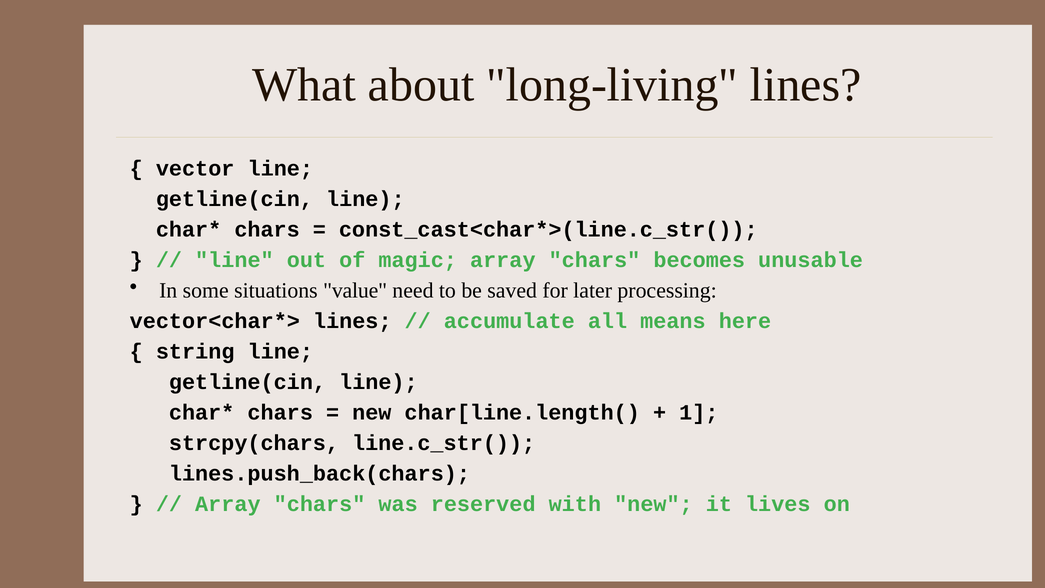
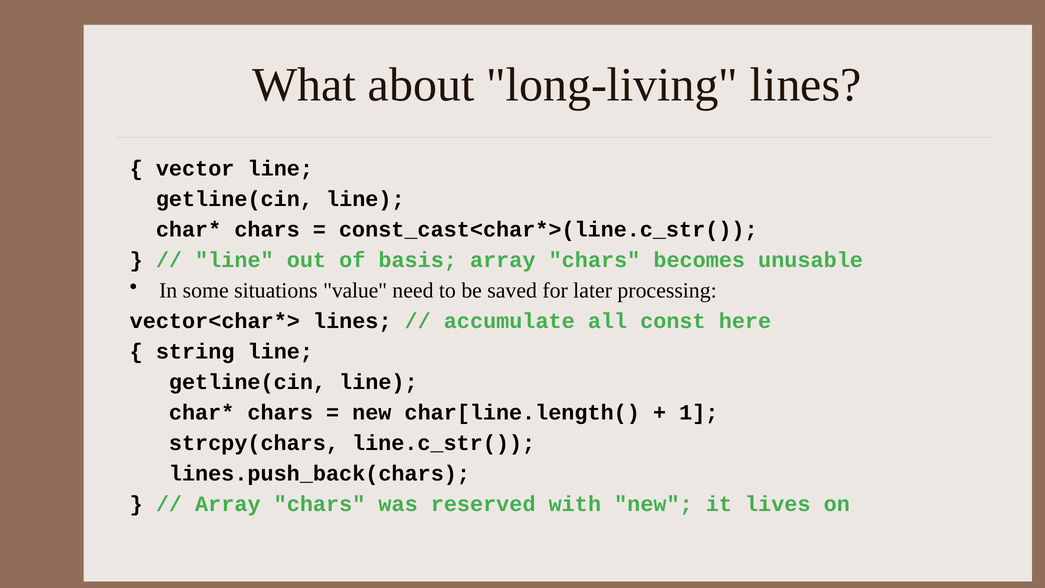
magic: magic -> basis (418, 260)
means: means -> const (673, 321)
